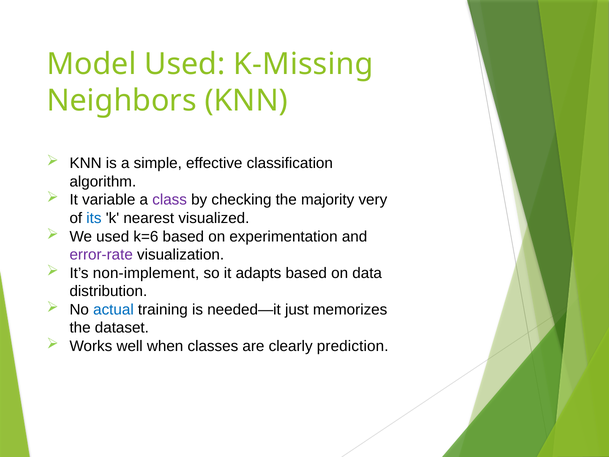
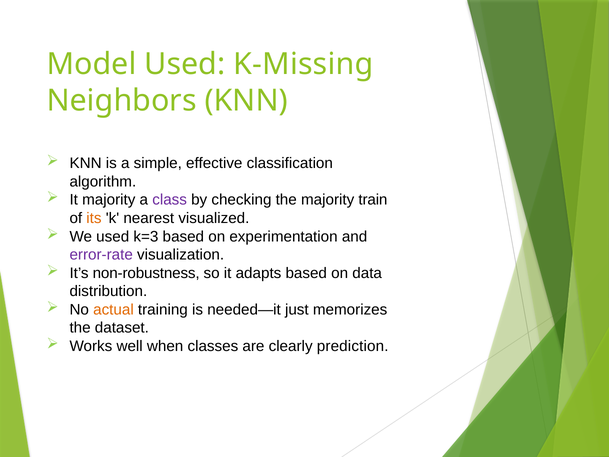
It variable: variable -> majority (109, 200)
very: very -> train (373, 200)
its colour: blue -> orange (94, 218)
k=6: k=6 -> k=3 (146, 236)
non-implement: non-implement -> non-robustness (146, 273)
actual colour: blue -> orange (113, 309)
